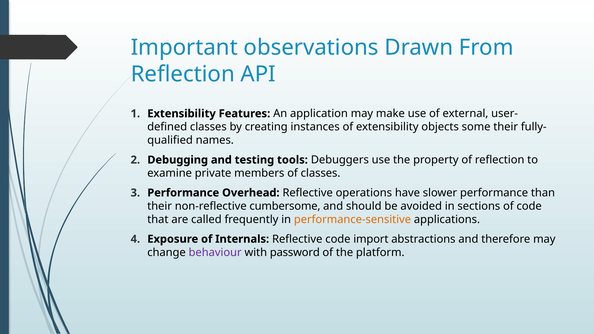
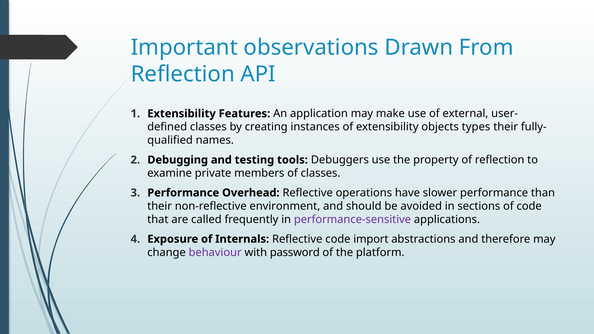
some: some -> types (476, 127)
cumbersome: cumbersome -> environment (285, 206)
performance-sensitive colour: orange -> purple (353, 220)
